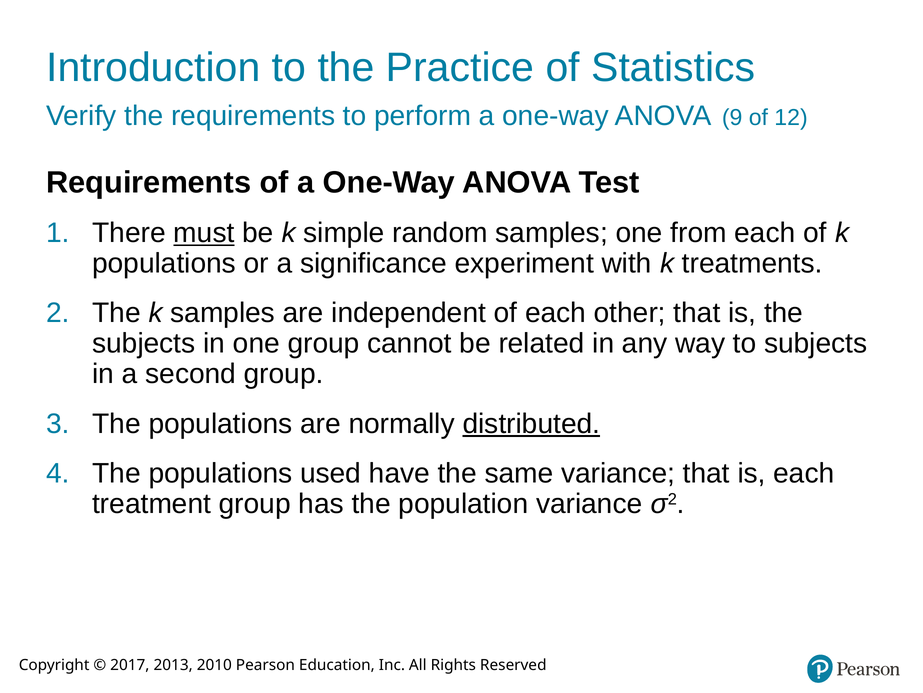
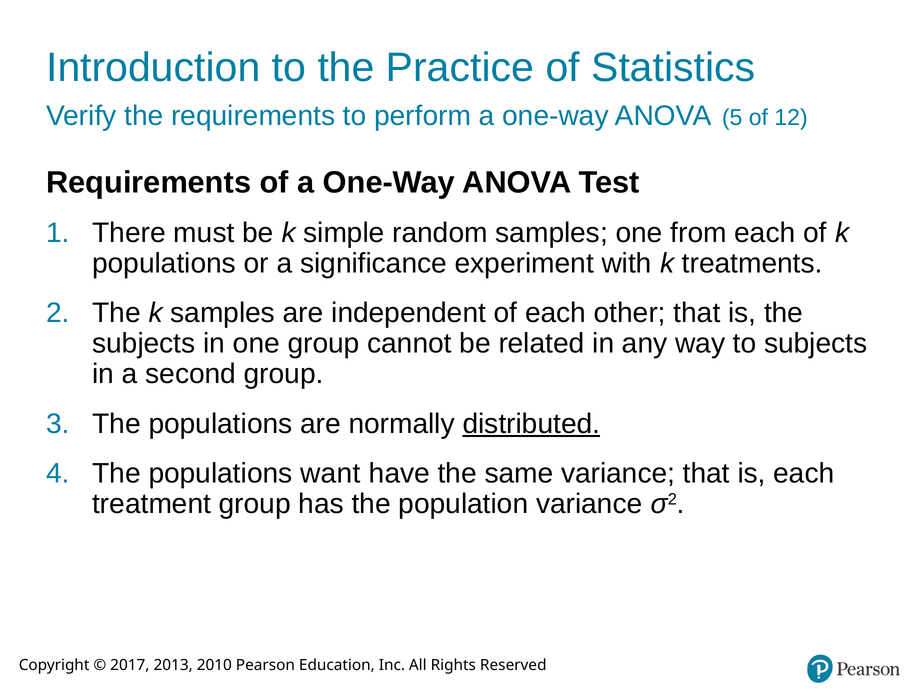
9: 9 -> 5 (732, 118)
must underline: present -> none (204, 233)
used: used -> want (330, 473)
